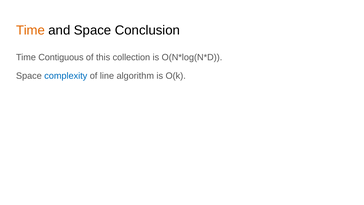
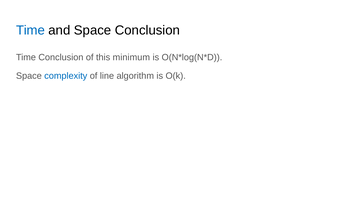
Time colour: orange -> blue (30, 30)
Time Contiguous: Contiguous -> Conclusion (61, 57)
collection: collection -> minimum (131, 57)
